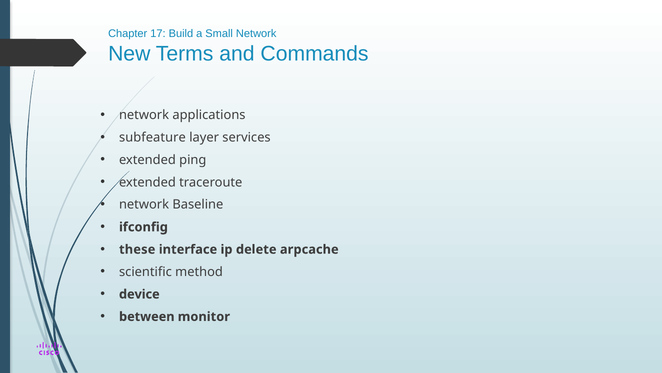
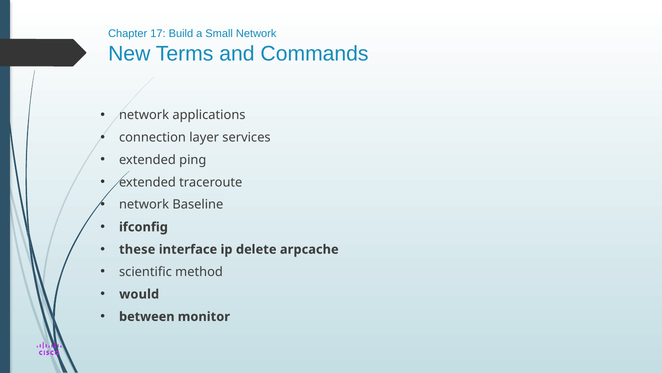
subfeature: subfeature -> connection (152, 137)
device: device -> would (139, 294)
